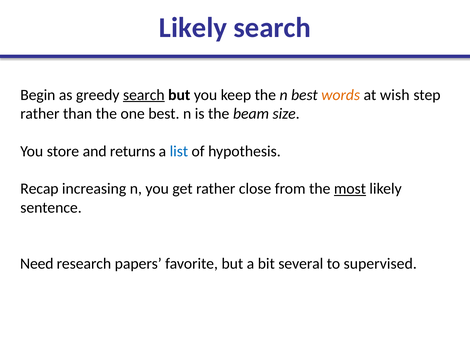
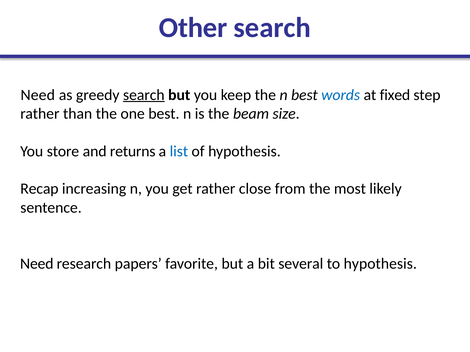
Likely: Likely -> Other (193, 28)
Begin: Begin -> Need (38, 95)
words colour: orange -> blue (341, 95)
wish: wish -> fixed (395, 95)
most underline: present -> none (350, 189)
to supervised: supervised -> hypothesis (380, 264)
